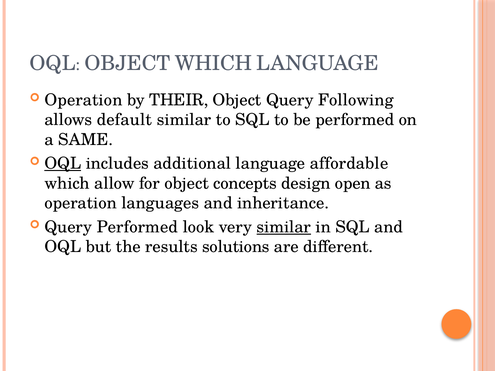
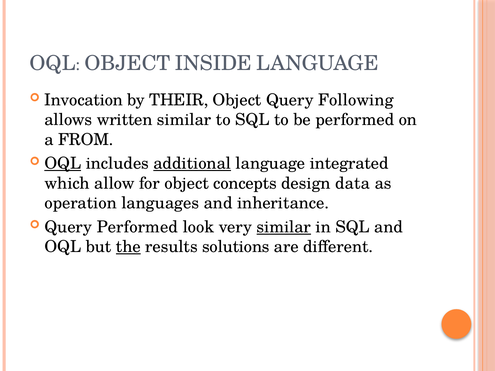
OBJECT WHICH: WHICH -> INSIDE (213, 63)
Operation: Operation -> Invocation (84, 100)
default: default -> written (125, 120)
SAME: SAME -> FROM (86, 140)
additional underline: none -> present (192, 164)
affordable: affordable -> integrated (349, 164)
open: open -> data (353, 183)
the underline: none -> present (128, 247)
